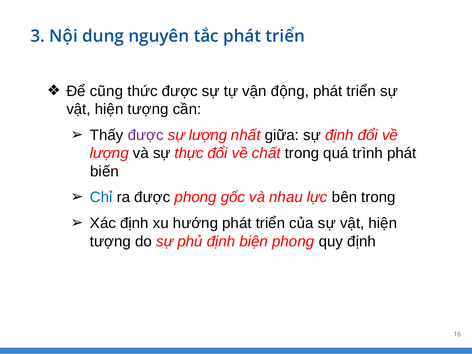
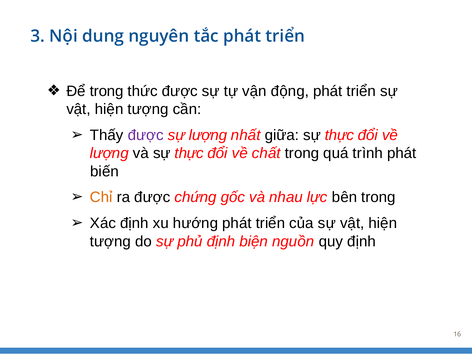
Để cũng: cũng -> trong (107, 91)
giữa sự định: định -> thực (339, 135)
Chỉ colour: blue -> orange (101, 197)
được phong: phong -> chứng (196, 197)
biện phong: phong -> nguồn (293, 241)
